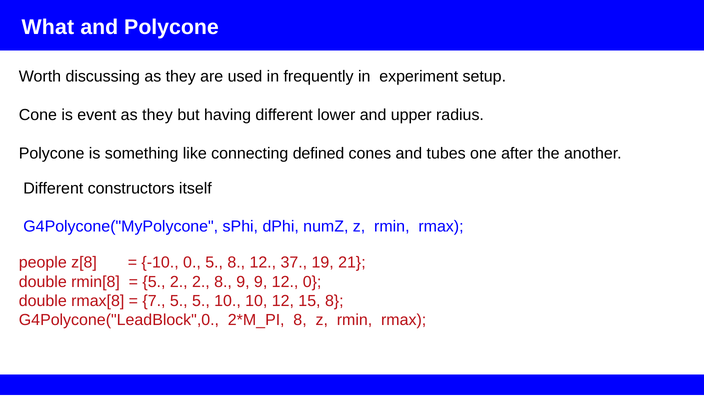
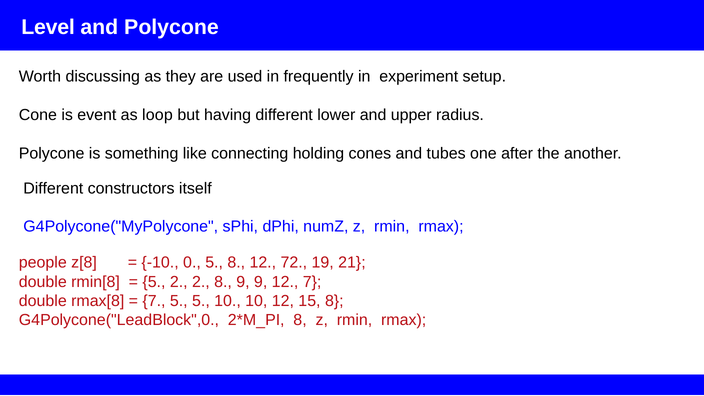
What: What -> Level (48, 27)
they: they -> loop (157, 115)
defined: defined -> holding (318, 153)
37: 37 -> 72 (294, 263)
12 0: 0 -> 7 (312, 282)
